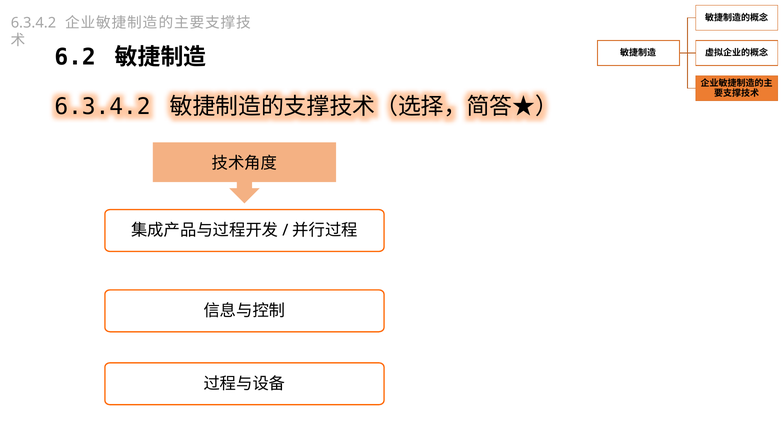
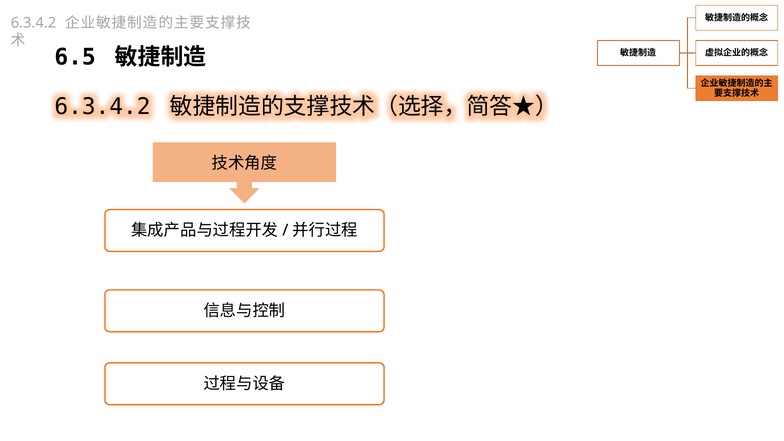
6.2: 6.2 -> 6.5 (75, 57)
